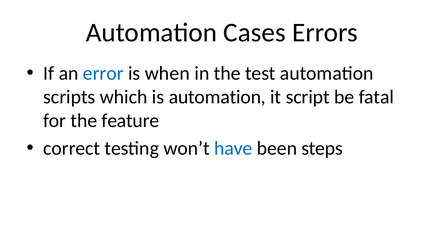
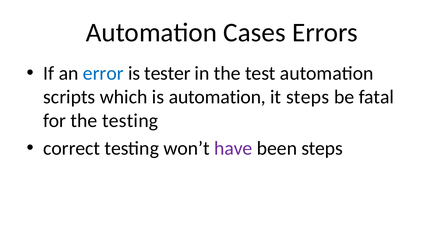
when: when -> tester (168, 74)
it script: script -> steps (308, 97)
the feature: feature -> testing (130, 121)
have colour: blue -> purple (233, 149)
